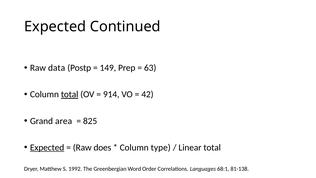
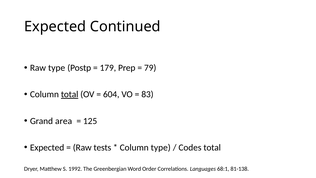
Raw data: data -> type (57, 68)
149: 149 -> 179 (108, 68)
63: 63 -> 79 (150, 68)
914: 914 -> 604 (111, 94)
42: 42 -> 83 (147, 94)
825: 825 -> 125 (90, 121)
Expected underline: present -> none (47, 147)
does: does -> tests (102, 147)
Linear: Linear -> Codes (190, 147)
